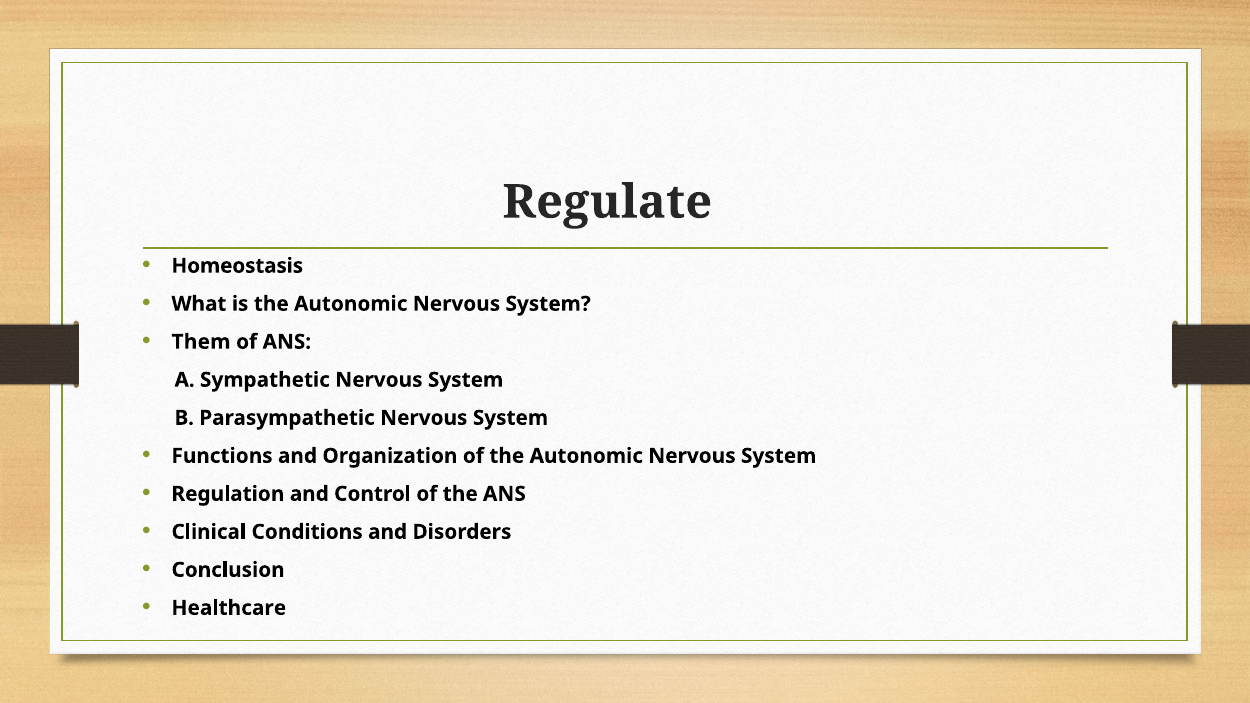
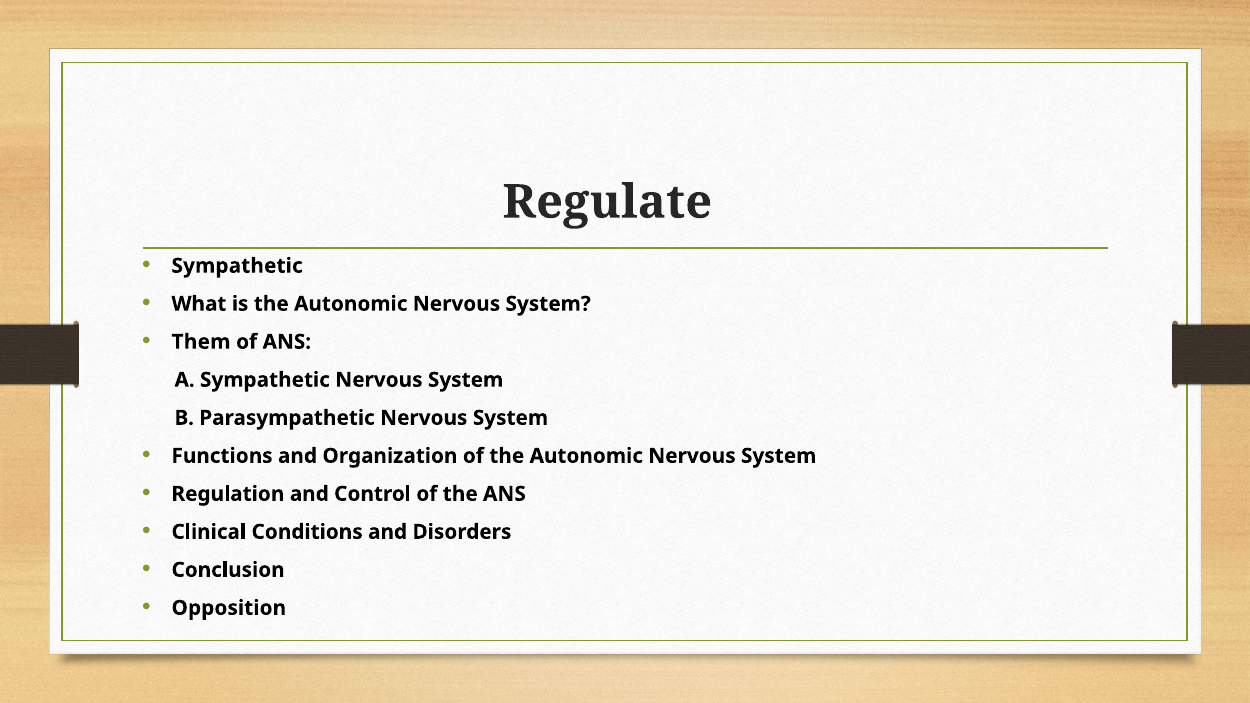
Homeostasis: Homeostasis -> Sympathetic (237, 266)
Healthcare: Healthcare -> Opposition (229, 608)
